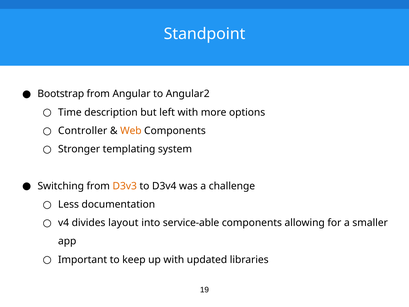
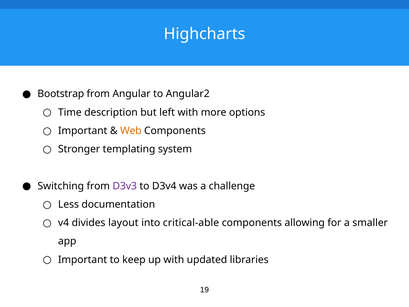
Standpoint: Standpoint -> Highcharts (205, 34)
Controller: Controller -> Important (83, 131)
D3v3 colour: orange -> purple (125, 186)
service-able: service-able -> critical-able (191, 223)
